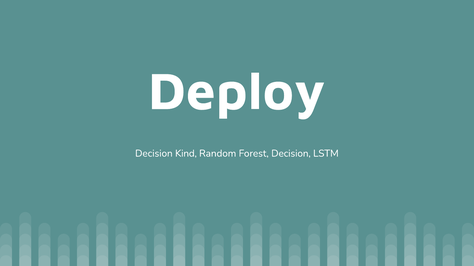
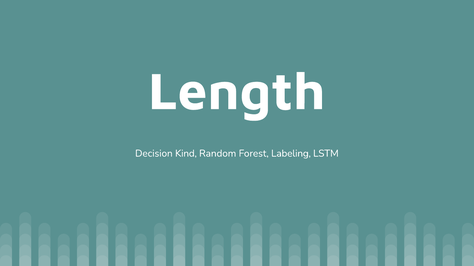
Deploy: Deploy -> Length (237, 92)
Forest Decision: Decision -> Labeling (291, 154)
